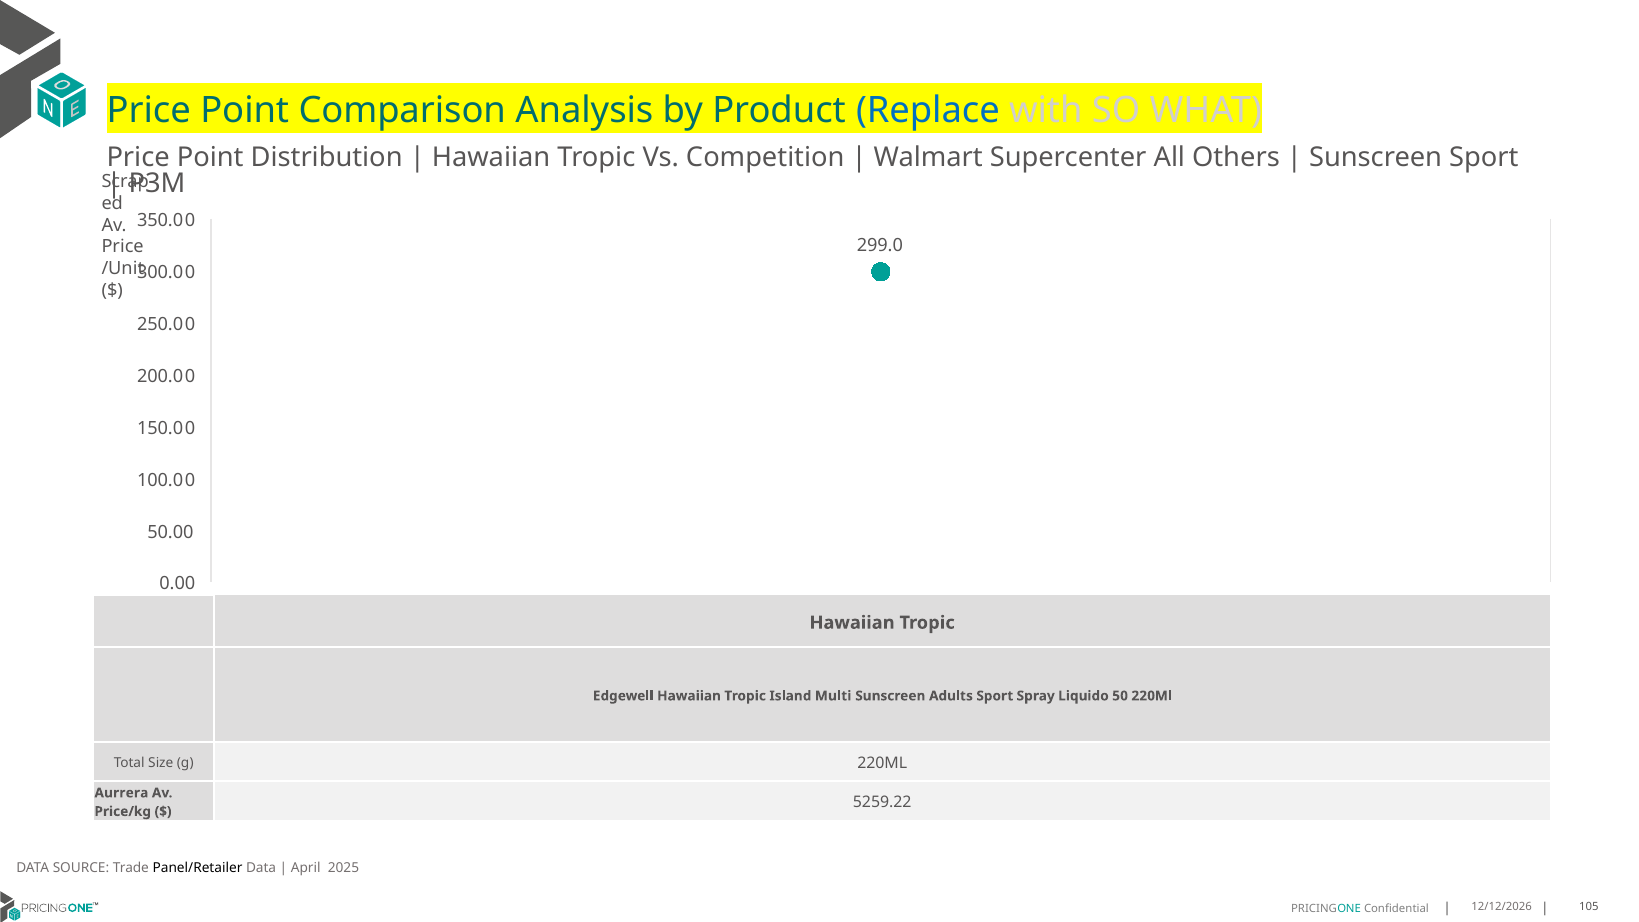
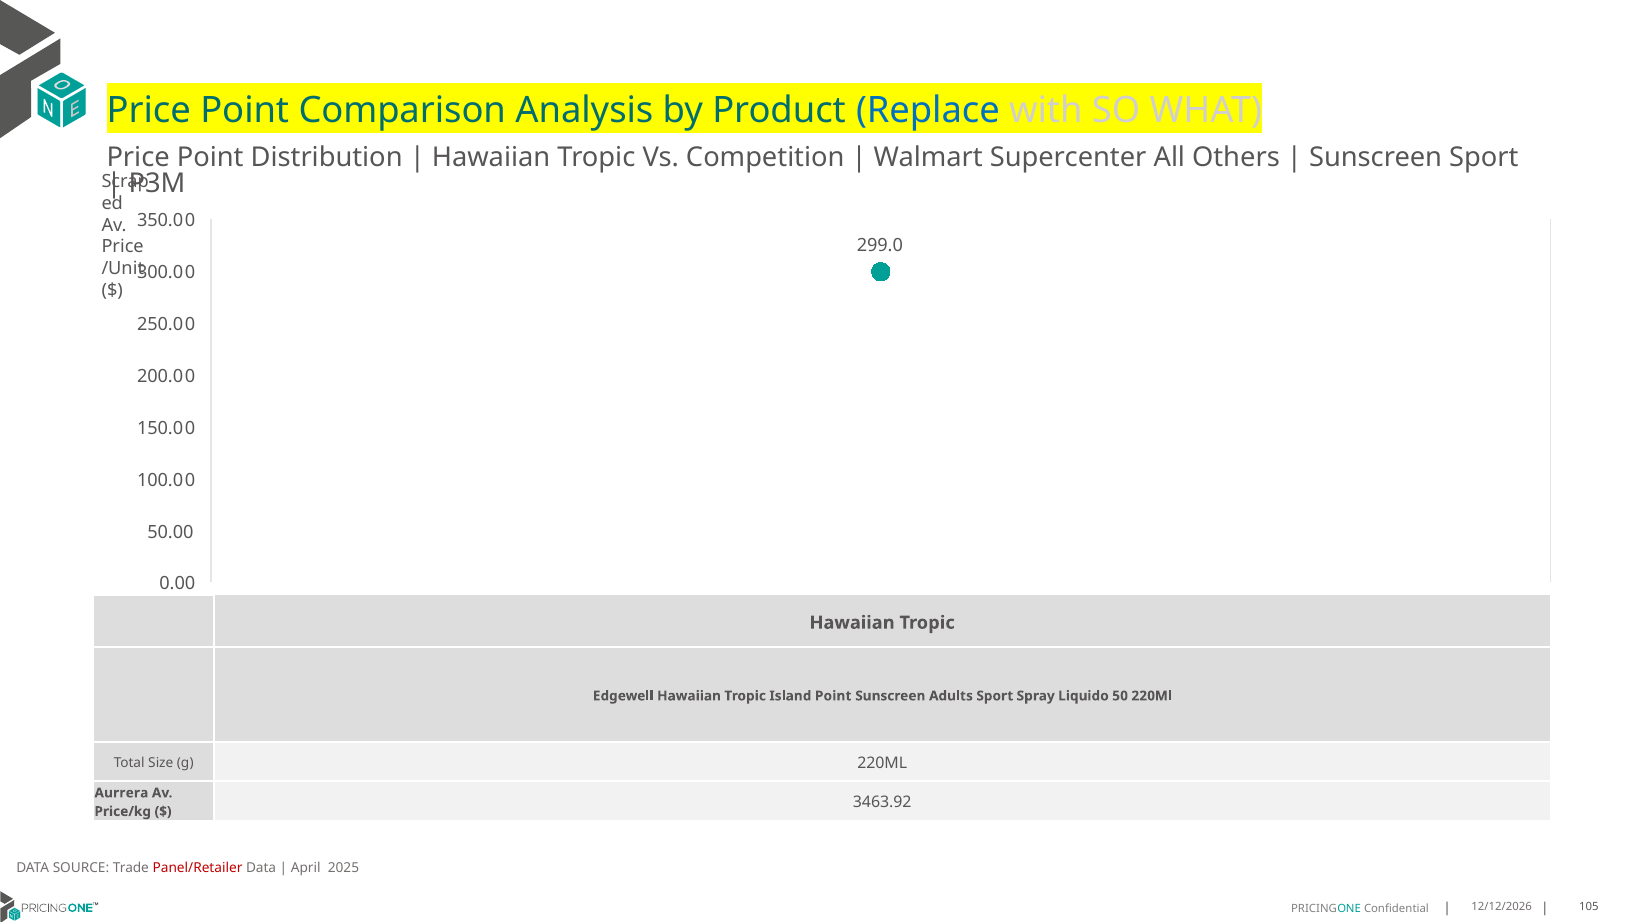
Island Multi: Multi -> Point (833, 696)
5259.22: 5259.22 -> 3463.92 (882, 802)
Panel/Retailer colour: black -> red (198, 868)
